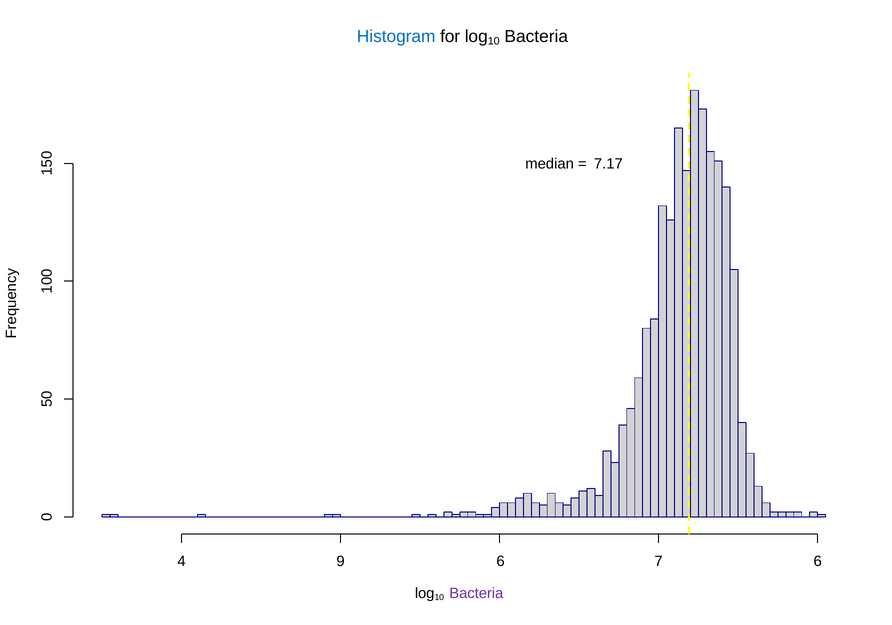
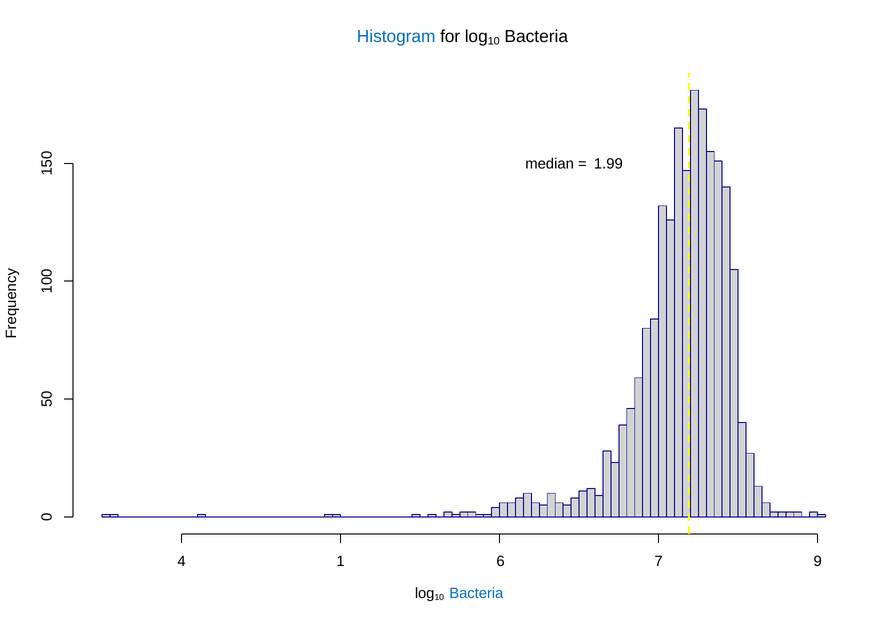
7.17: 7.17 -> 1.99 (608, 163)
4 9: 9 -> 1 (341, 561)
7 6: 6 -> 9 (818, 561)
Bacteria colour: purple -> blue (476, 593)
